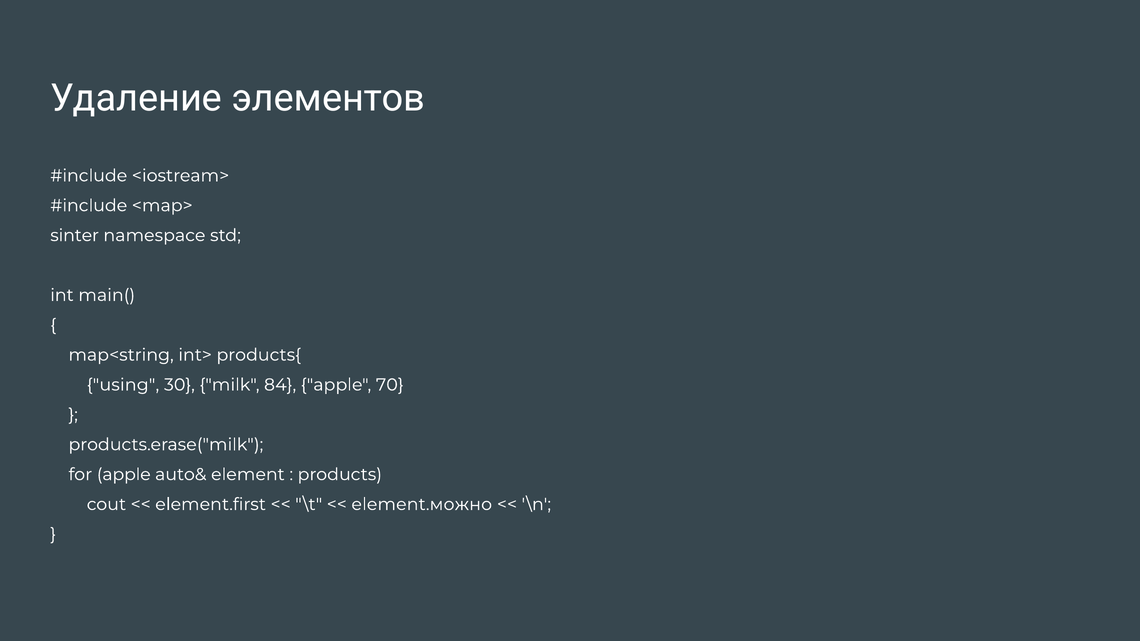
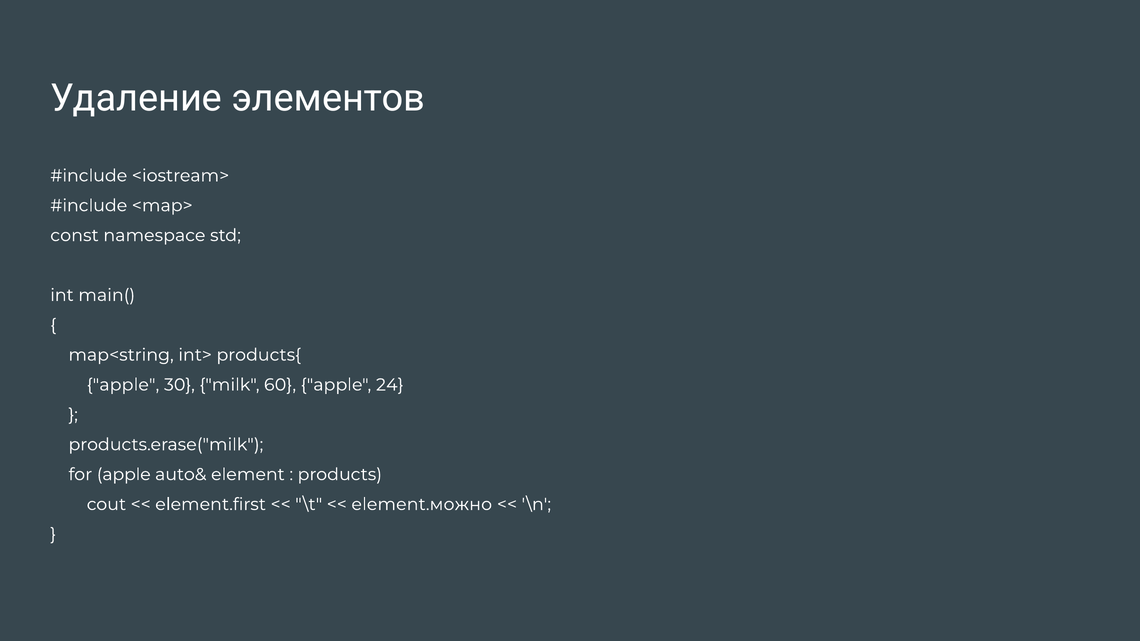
sinter: sinter -> const (74, 235)
using: using -> apple (123, 385)
84: 84 -> 60 (280, 385)
70: 70 -> 24 (390, 385)
